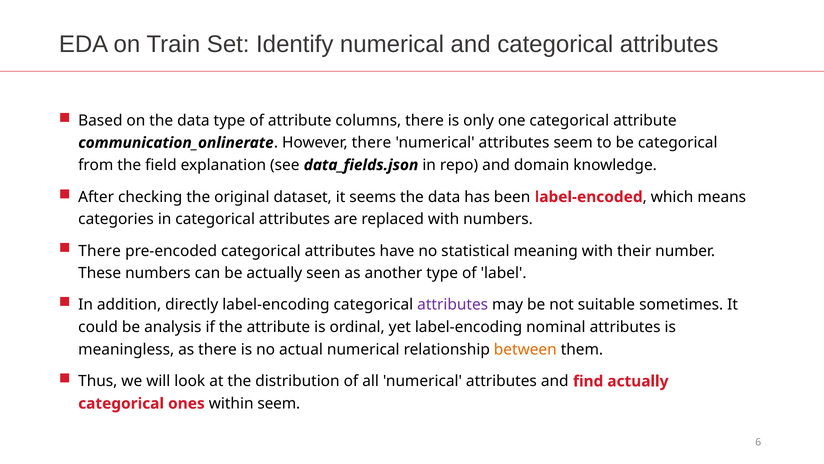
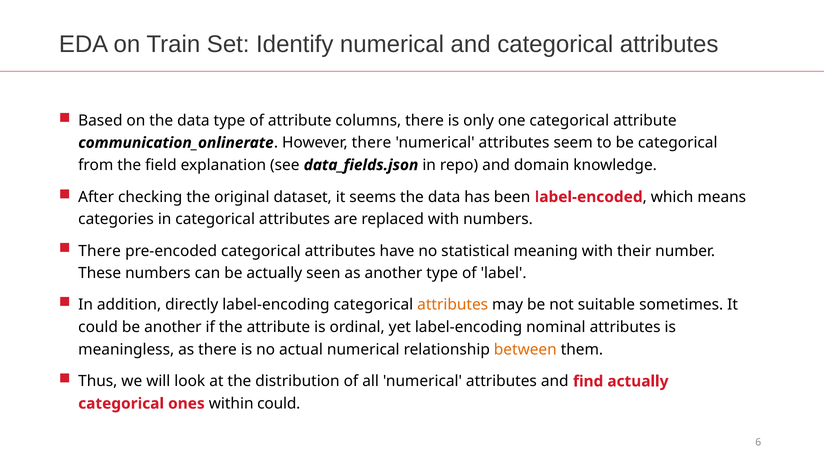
attributes colour: purple -> orange (453, 305)
be analysis: analysis -> another (173, 327)
within seem: seem -> could (279, 403)
